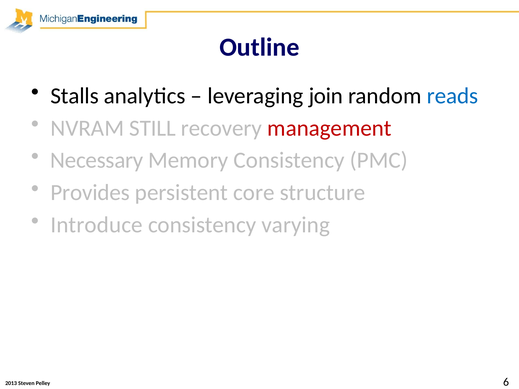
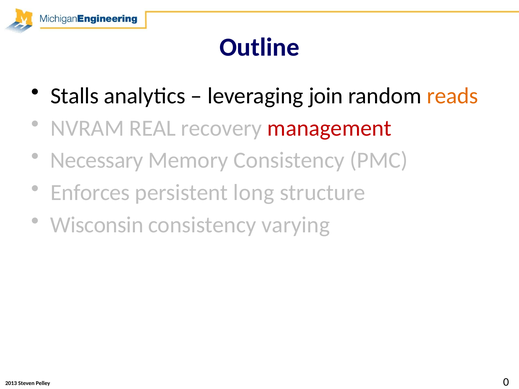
reads colour: blue -> orange (452, 96)
STILL: STILL -> REAL (153, 128)
Provides: Provides -> Enforces (90, 193)
core: core -> long (254, 193)
Introduce: Introduce -> Wisconsin (97, 225)
6: 6 -> 0 (506, 382)
